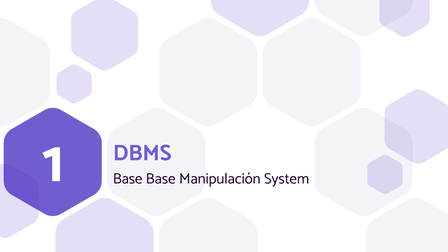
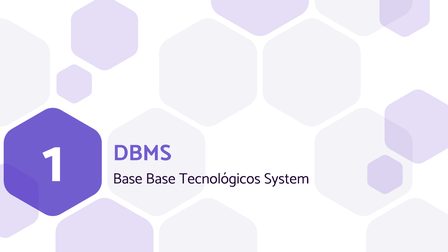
Manipulación: Manipulación -> Tecnológicos (220, 179)
